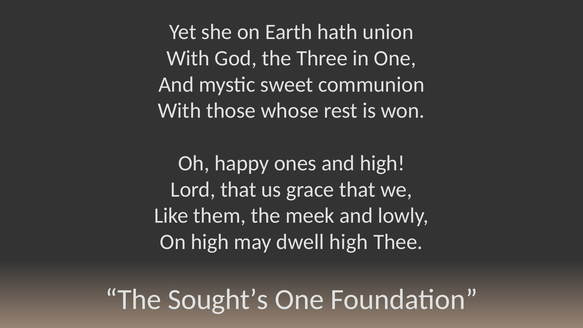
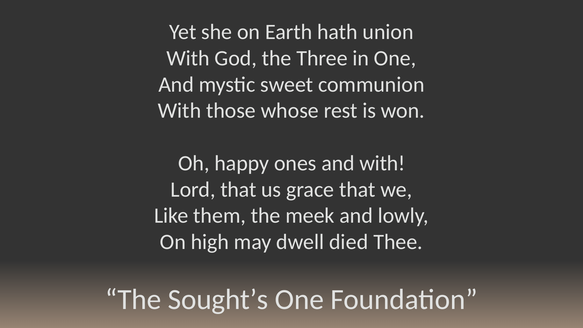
and high: high -> with (382, 163)
dwell high: high -> died (349, 242)
